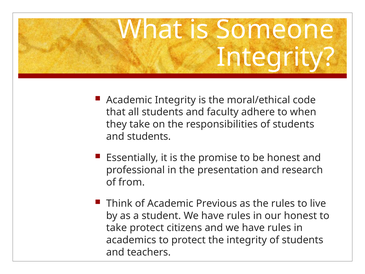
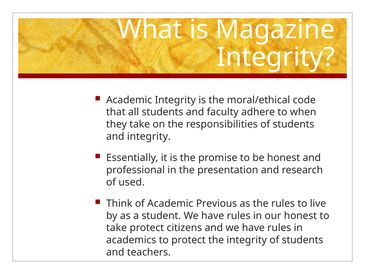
Someone: Someone -> Magazine (275, 30)
and students: students -> integrity (149, 136)
from: from -> used (132, 182)
